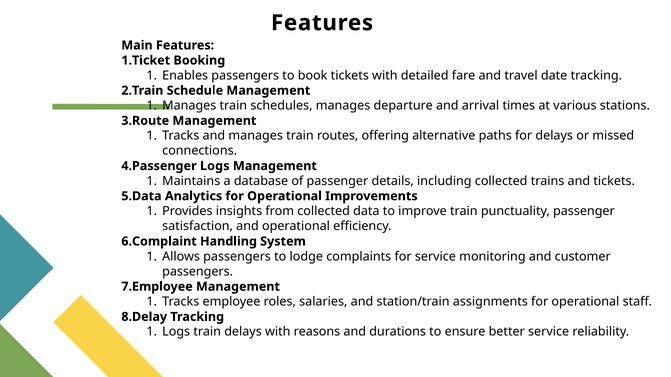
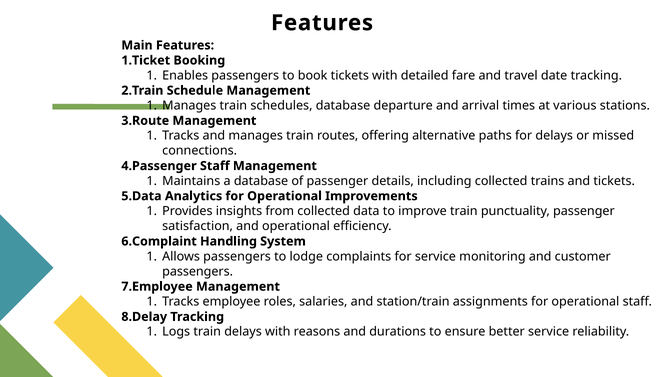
schedules manages: manages -> database (343, 106)
Logs: Logs -> Staff (215, 166)
